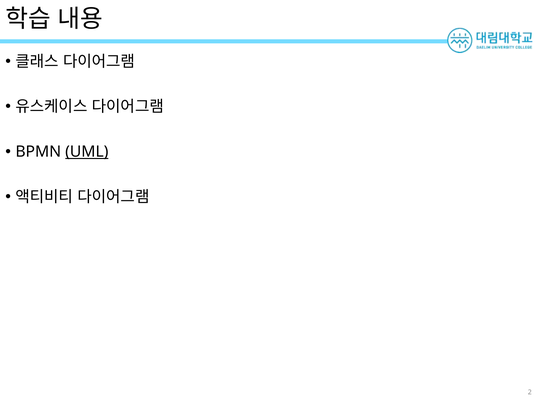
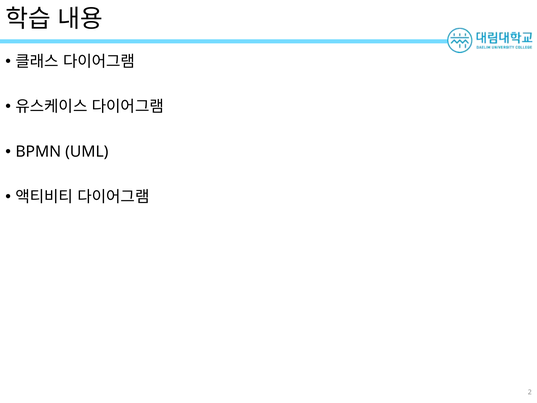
UML underline: present -> none (87, 152)
